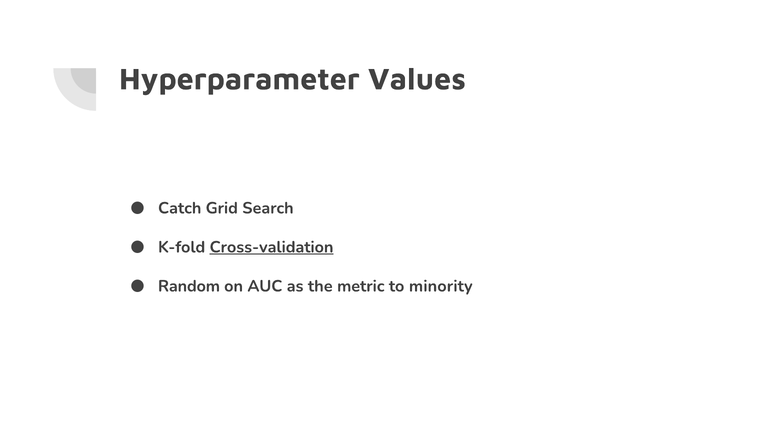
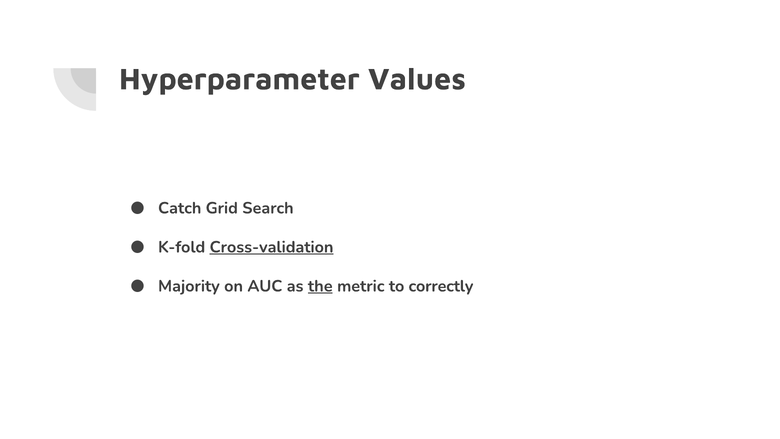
Random: Random -> Majority (189, 286)
the underline: none -> present (320, 286)
minority: minority -> correctly (441, 286)
